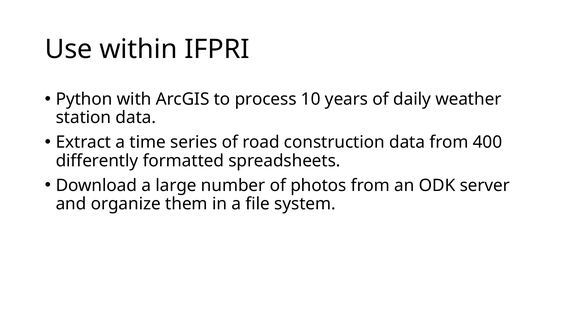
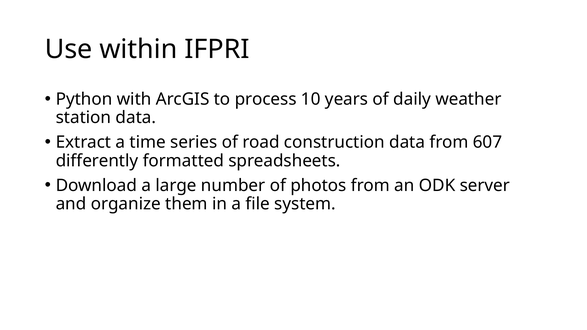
400: 400 -> 607 (488, 142)
